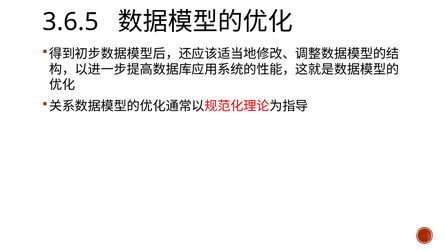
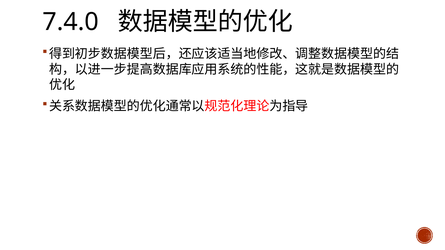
3.6.5: 3.6.5 -> 7.4.0 (71, 22)
